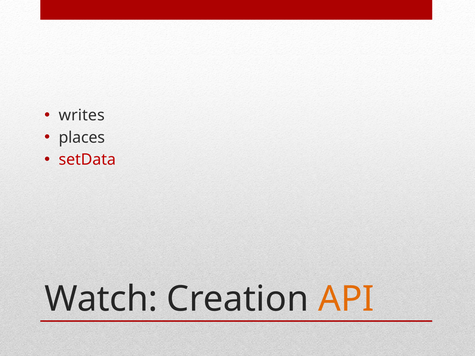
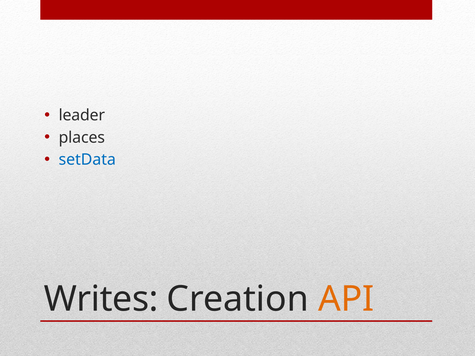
writes: writes -> leader (82, 116)
setData colour: red -> blue (87, 160)
Watch: Watch -> Writes (101, 299)
